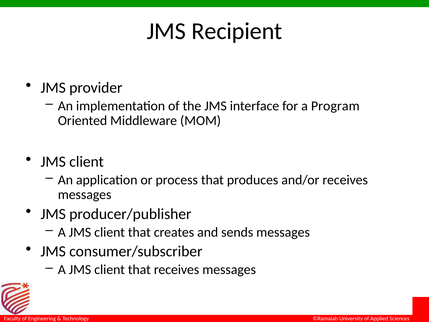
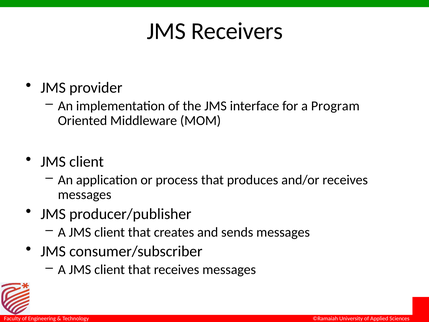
Recipient: Recipient -> Receivers (237, 31)
